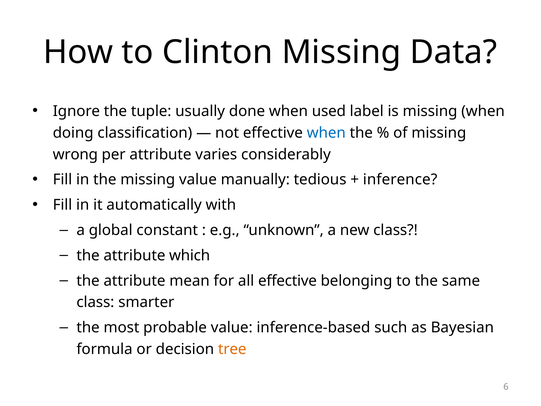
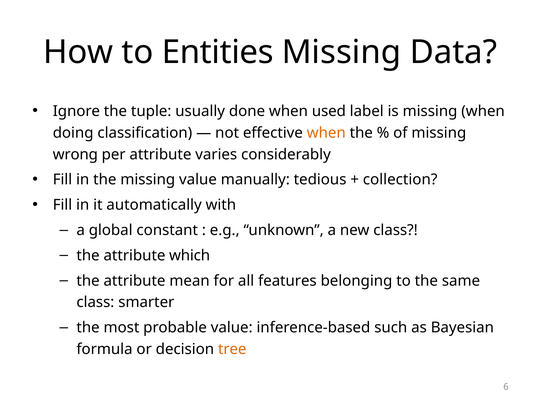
Clinton: Clinton -> Entities (218, 52)
when colour: blue -> orange (326, 133)
inference: inference -> collection (400, 180)
all effective: effective -> features (287, 281)
